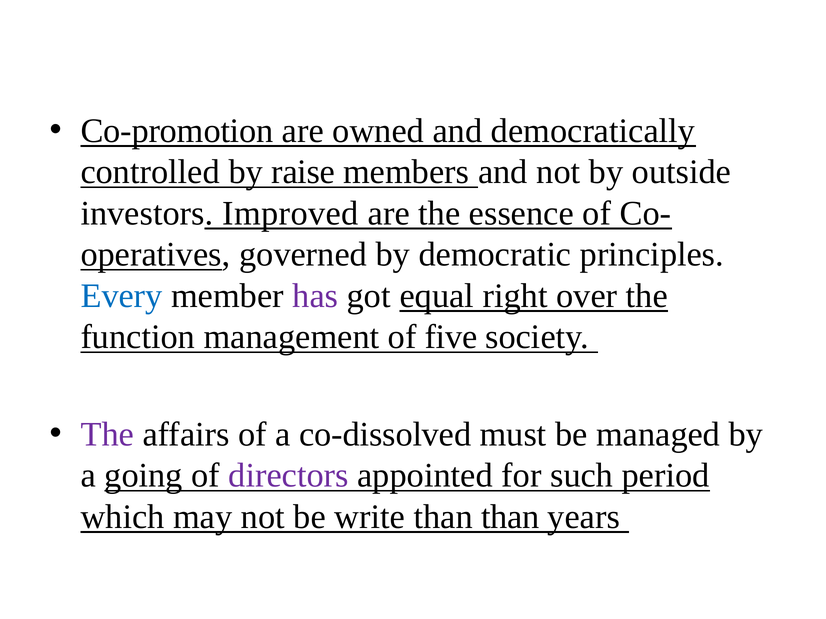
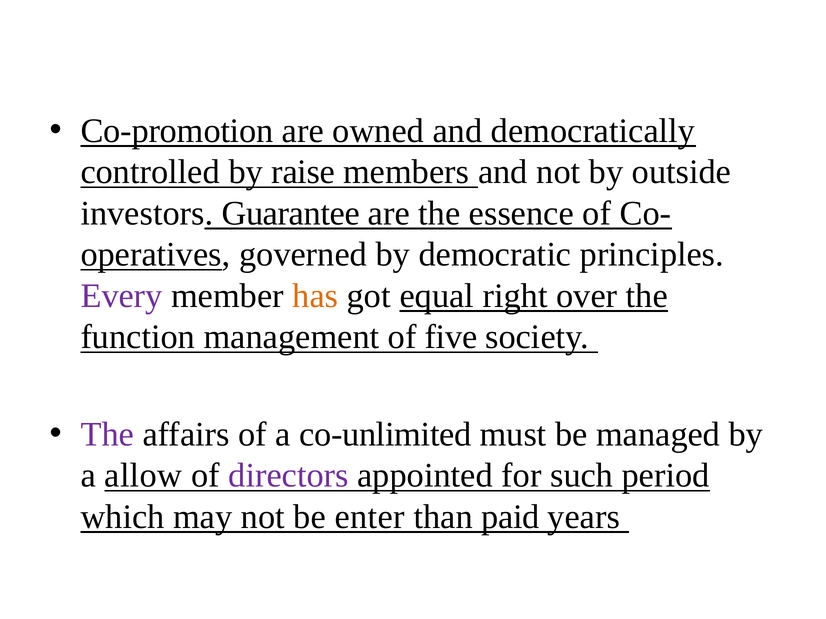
Improved: Improved -> Guarantee (291, 213)
Every colour: blue -> purple (122, 296)
has colour: purple -> orange (315, 296)
co-dissolved: co-dissolved -> co-unlimited (385, 435)
going: going -> allow (143, 476)
write: write -> enter (370, 517)
than than: than -> paid (510, 517)
